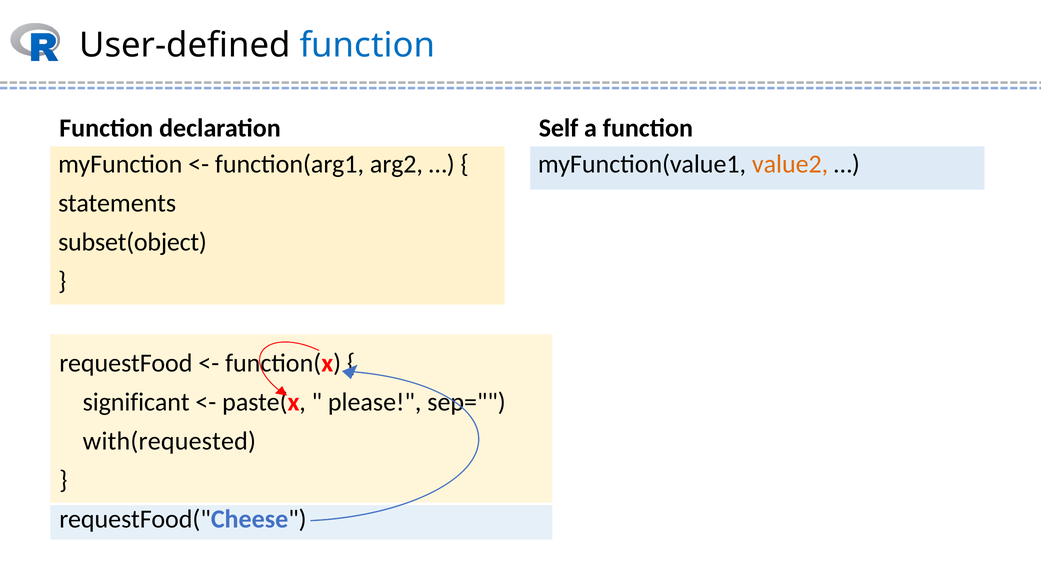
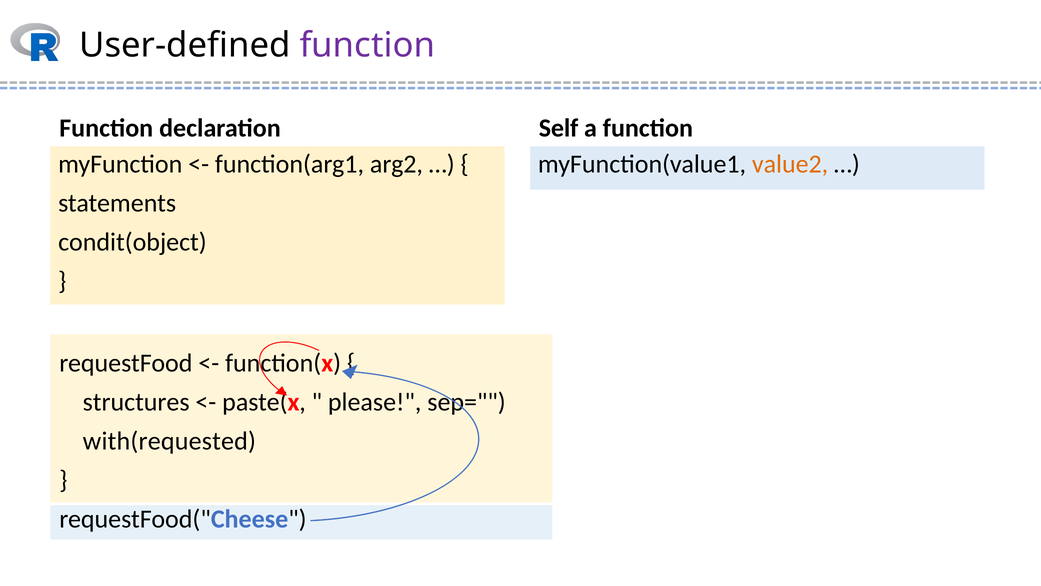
function colour: blue -> purple (367, 45)
subset(object: subset(object -> condit(object (132, 242)
significant: significant -> structures (136, 402)
